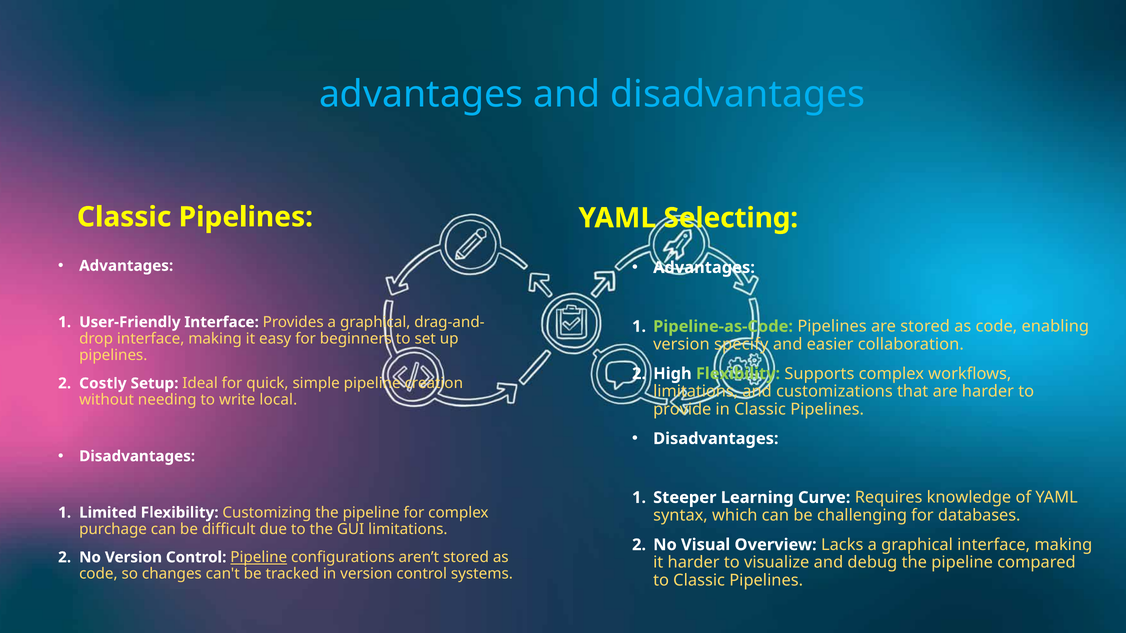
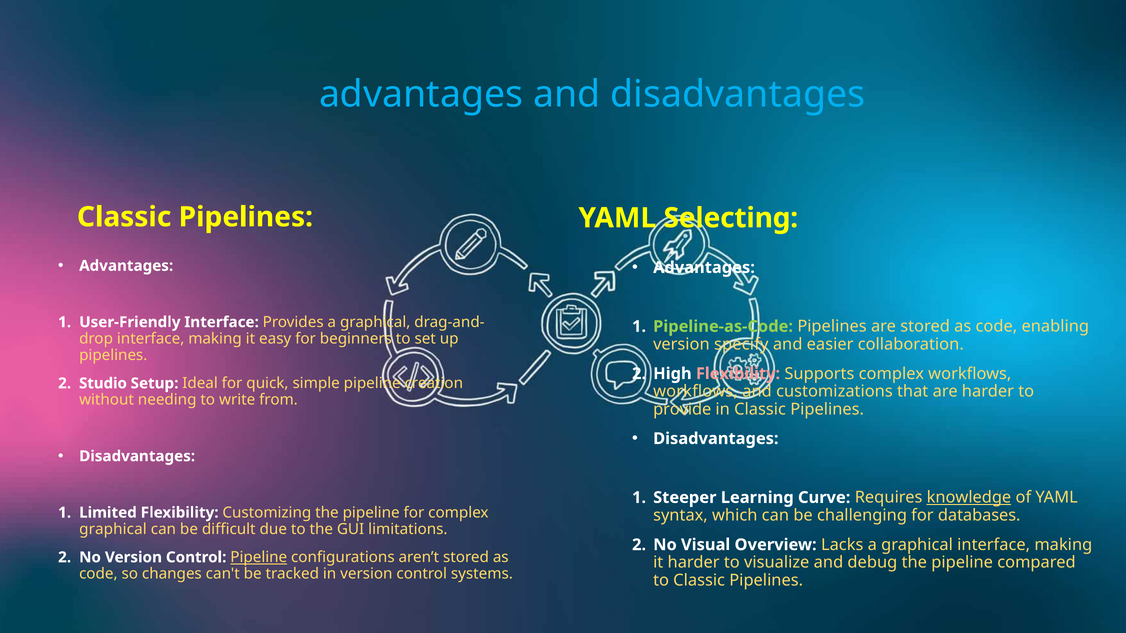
Flexibility colour: light green -> pink (738, 374)
Costly: Costly -> Studio (103, 384)
limitations: limitations -> workflows (696, 392)
local: local -> from (278, 400)
knowledge underline: none -> present (969, 498)
purchage: purchage -> graphical (113, 529)
